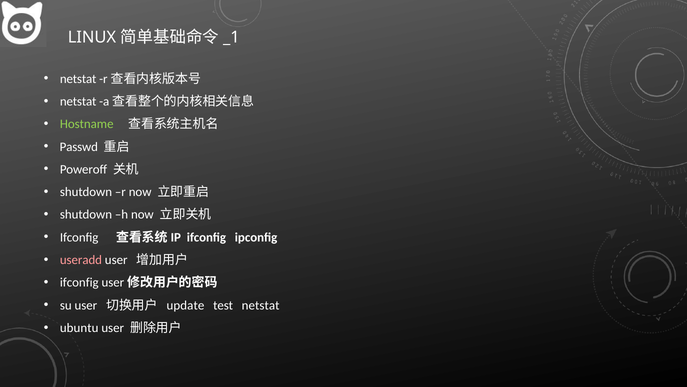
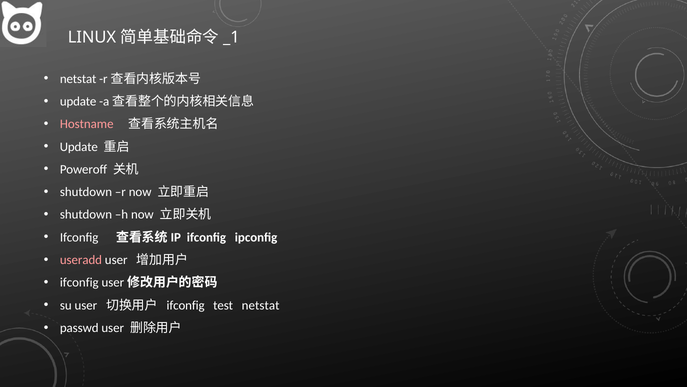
netstat: netstat -> update (78, 101)
Hostname colour: light green -> pink (87, 124)
Passwd: Passwd -> Update (79, 147)
update: update -> ifconfig (186, 305)
ubuntu: ubuntu -> passwd (79, 327)
